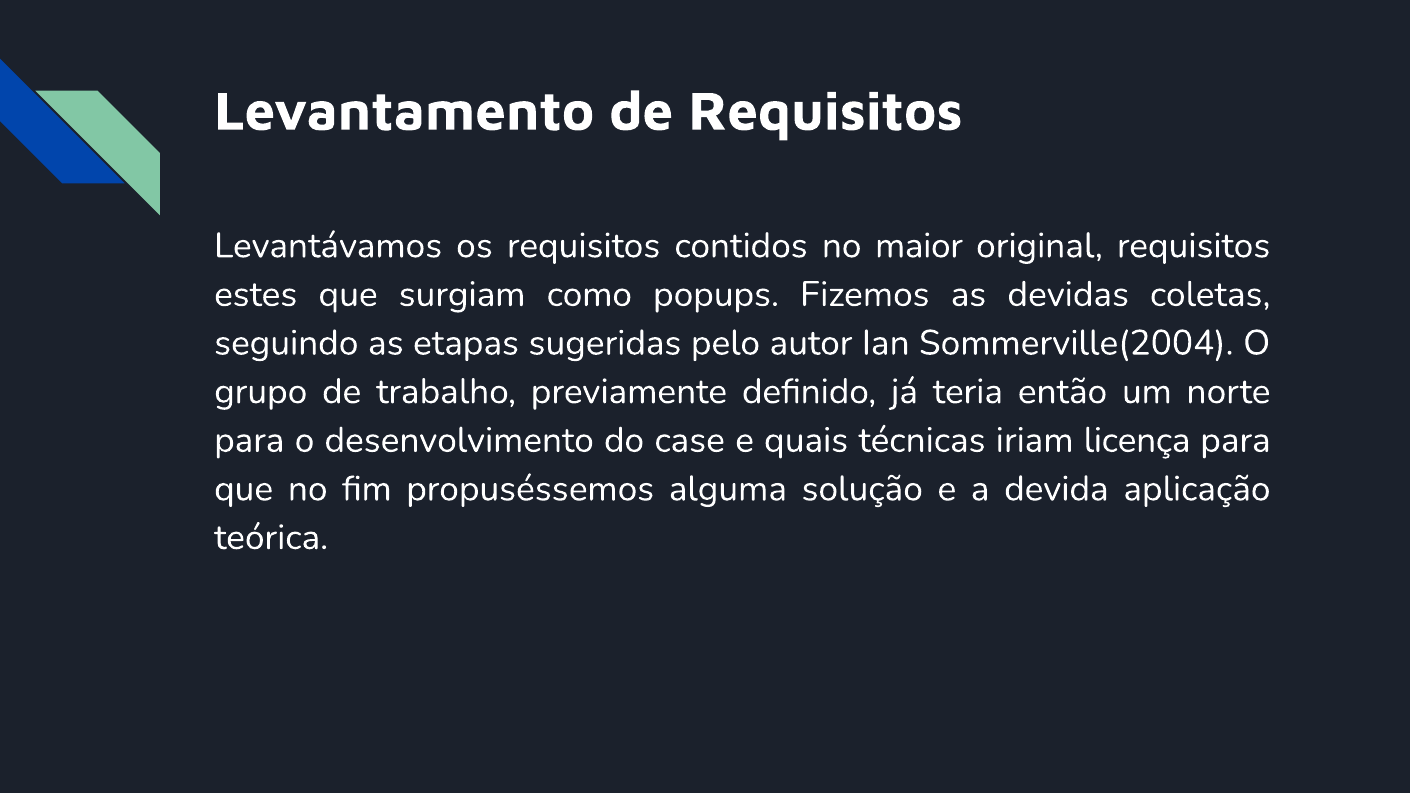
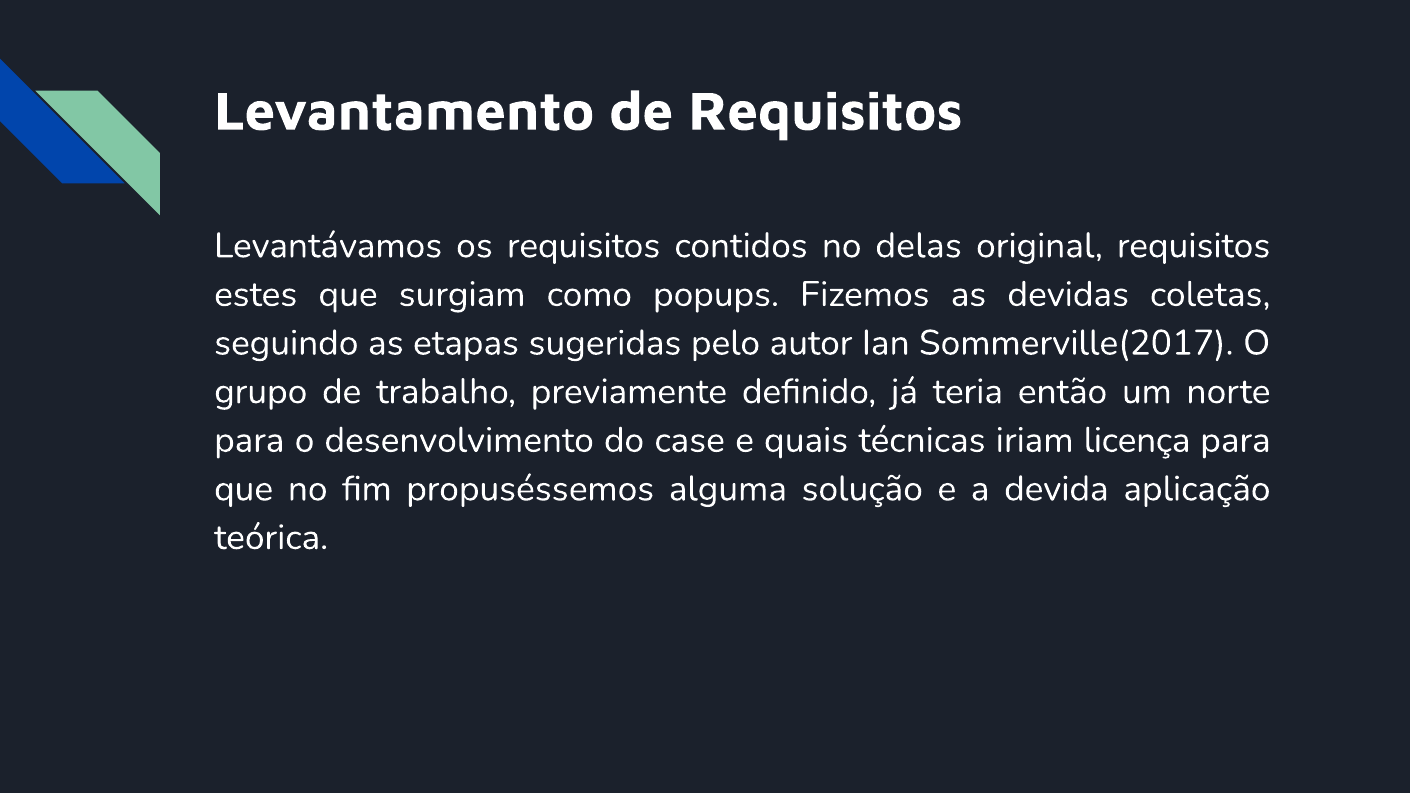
maior: maior -> delas (919, 246)
Sommerville(2004: Sommerville(2004 -> Sommerville(2017 (1076, 343)
